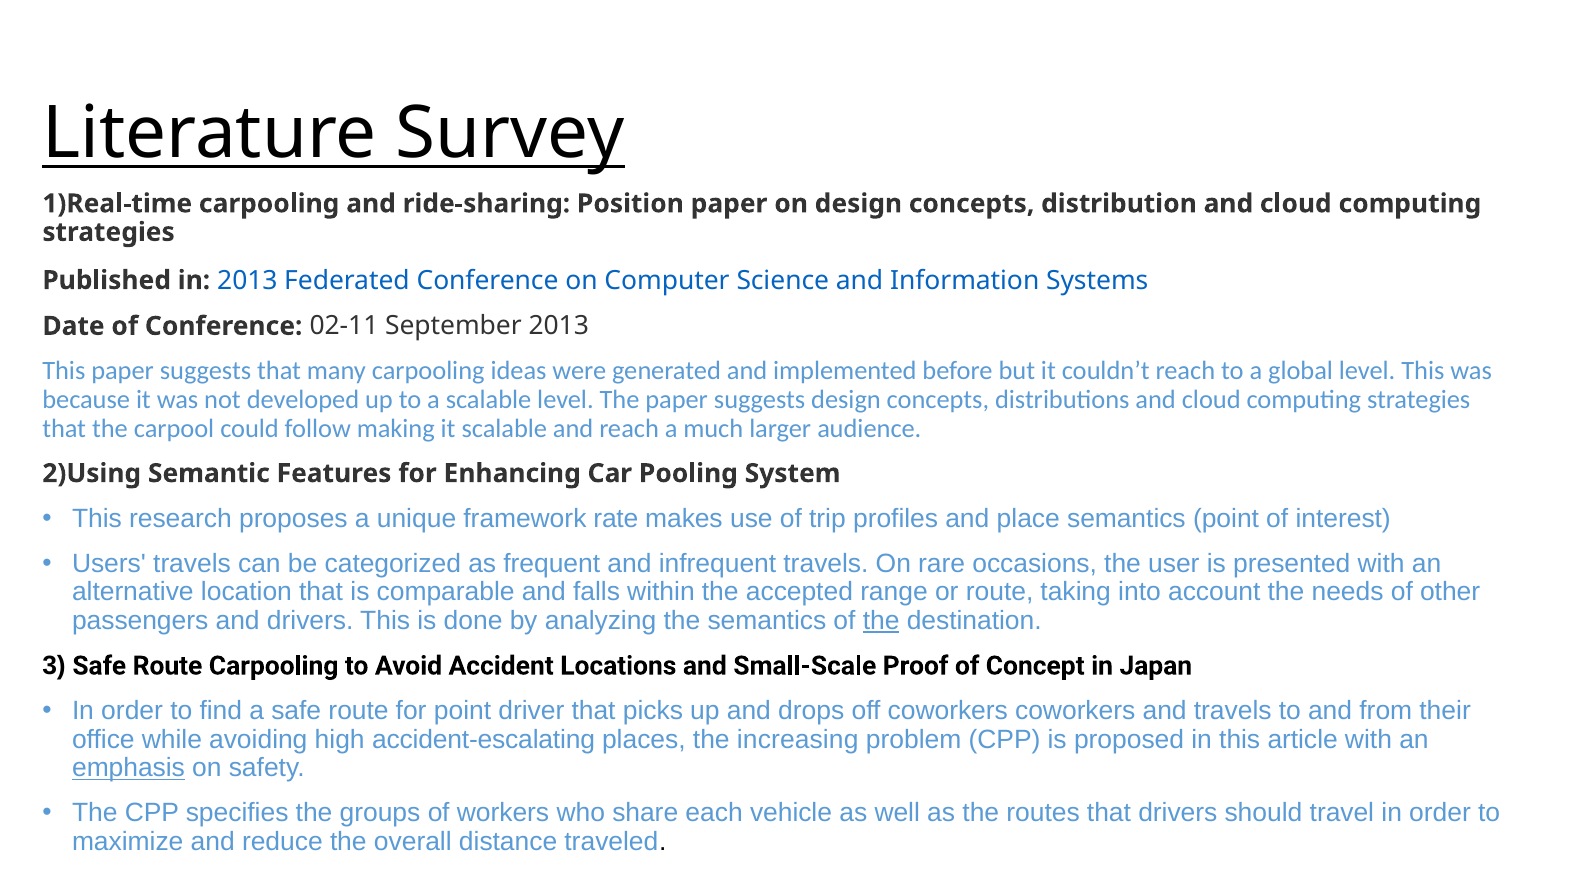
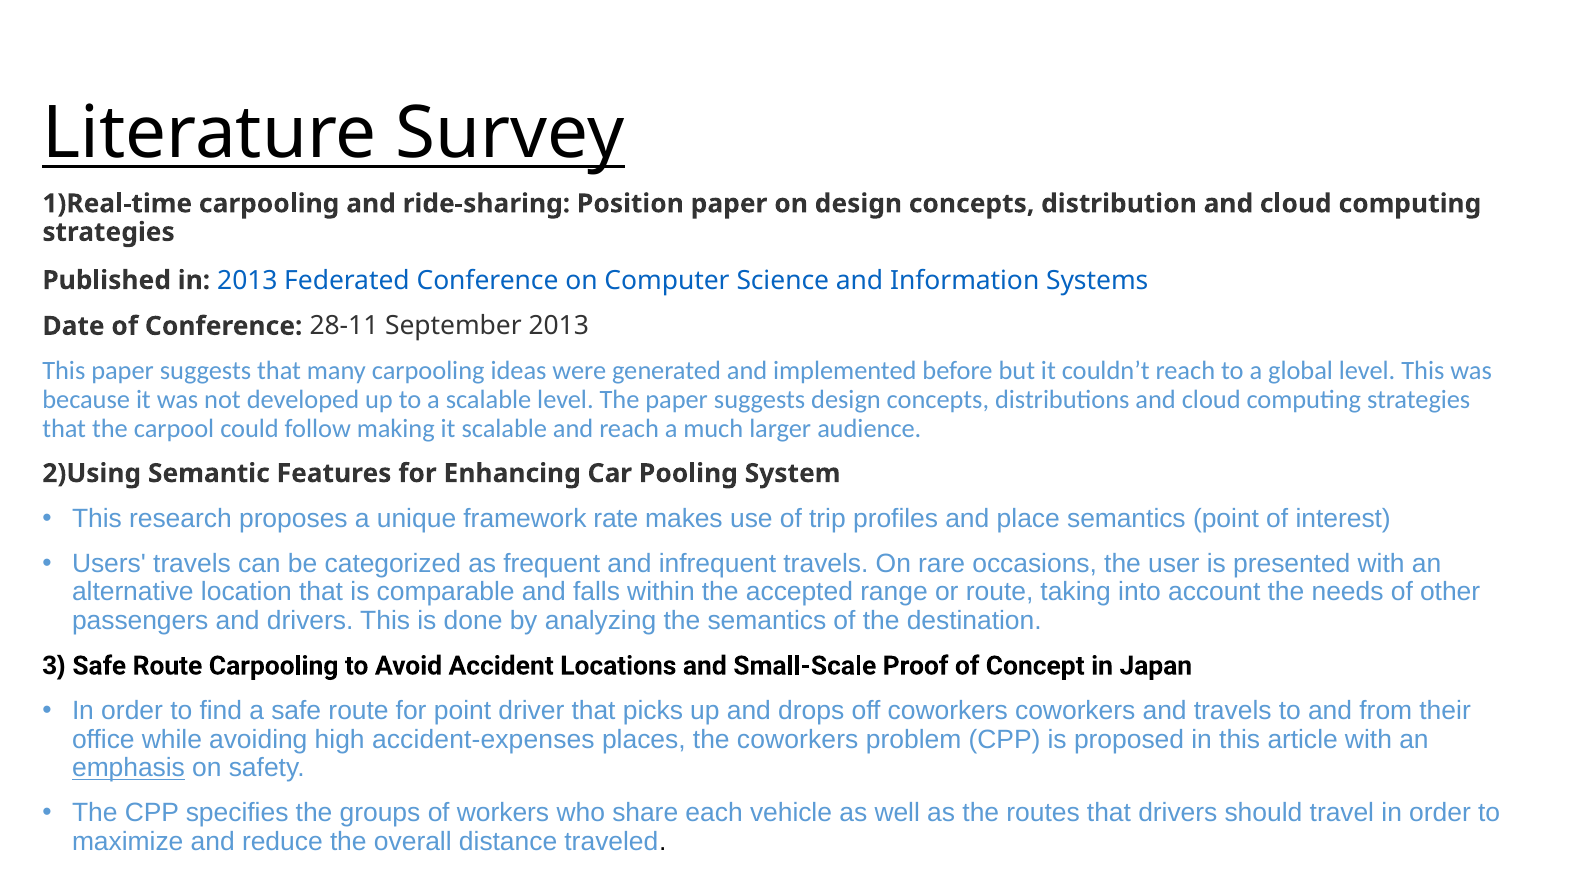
02-11: 02-11 -> 28-11 (344, 326)
the underline: present -> none (881, 621)
accident-escalating: accident-escalating -> accident-expenses (483, 740)
the increasing: increasing -> coworkers (798, 740)
